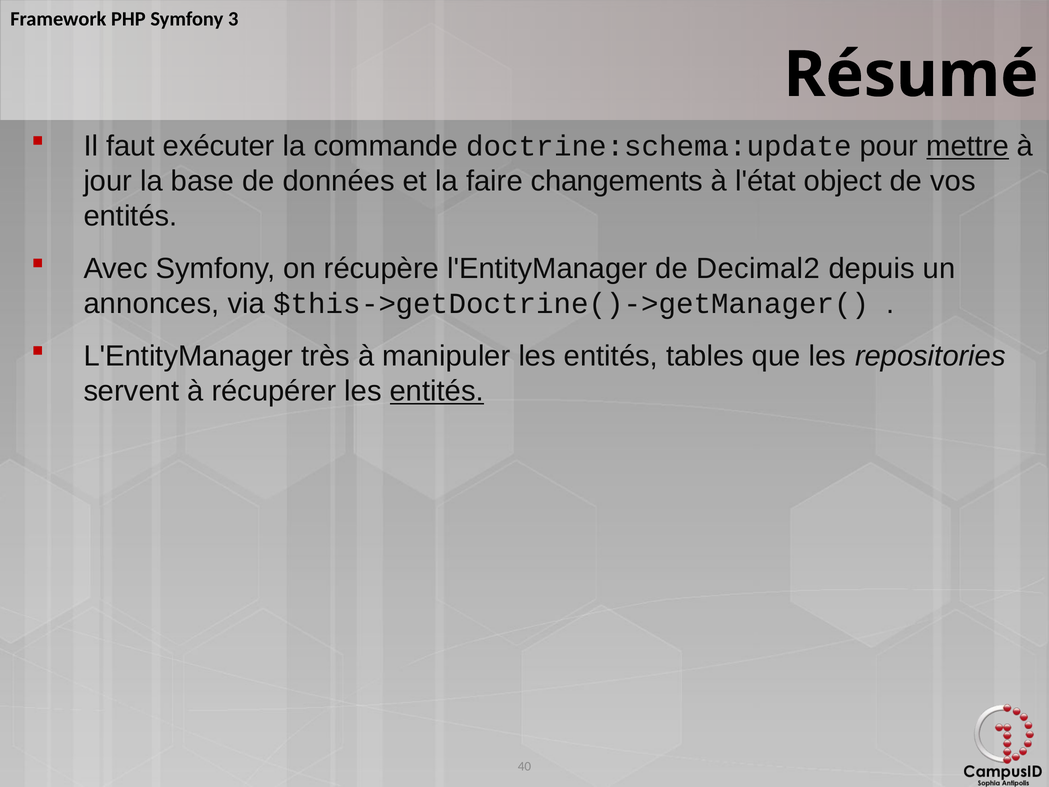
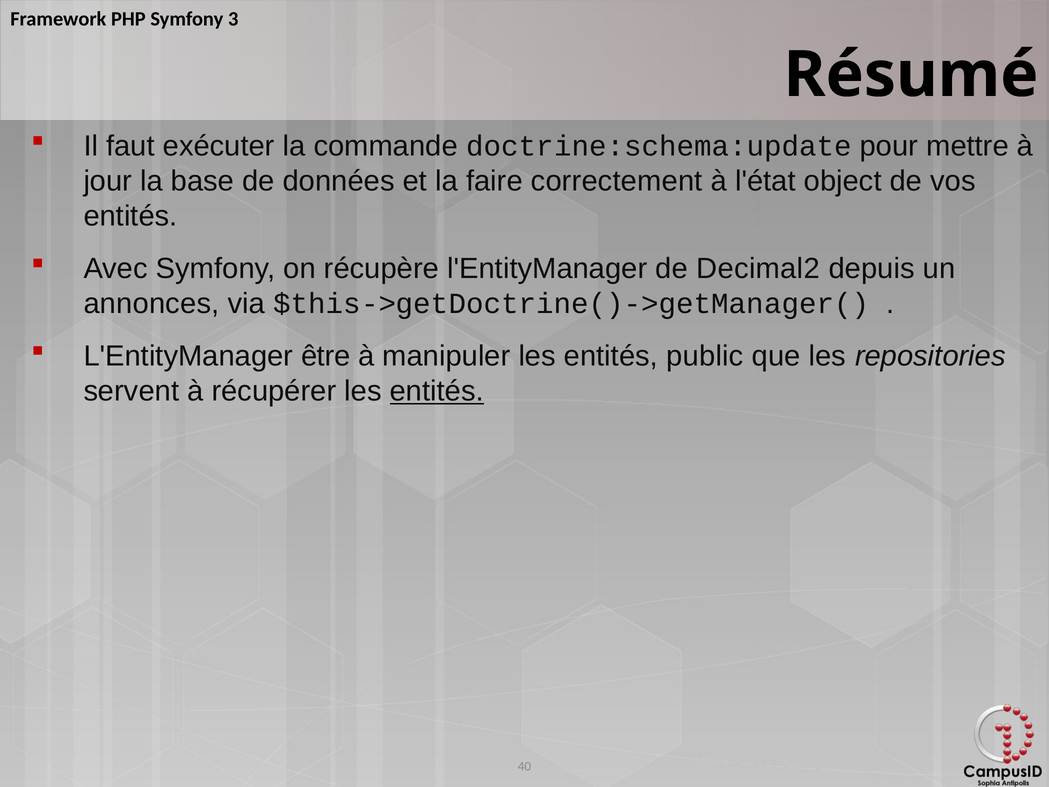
mettre underline: present -> none (968, 146)
changements: changements -> correctement (617, 181)
très: très -> être (326, 356)
tables: tables -> public (705, 356)
